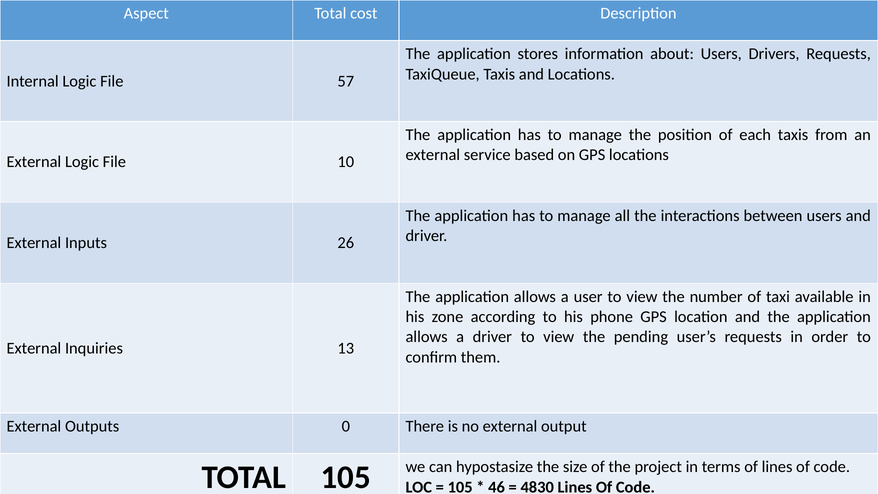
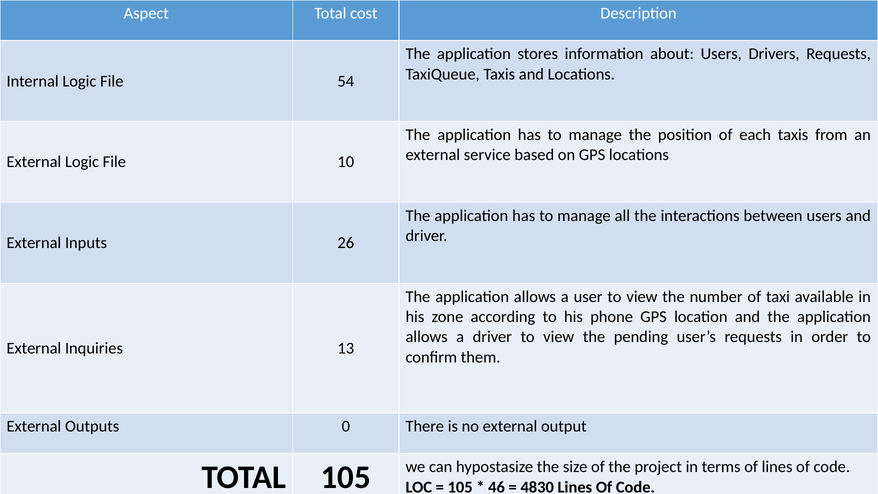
57: 57 -> 54 (346, 81)
